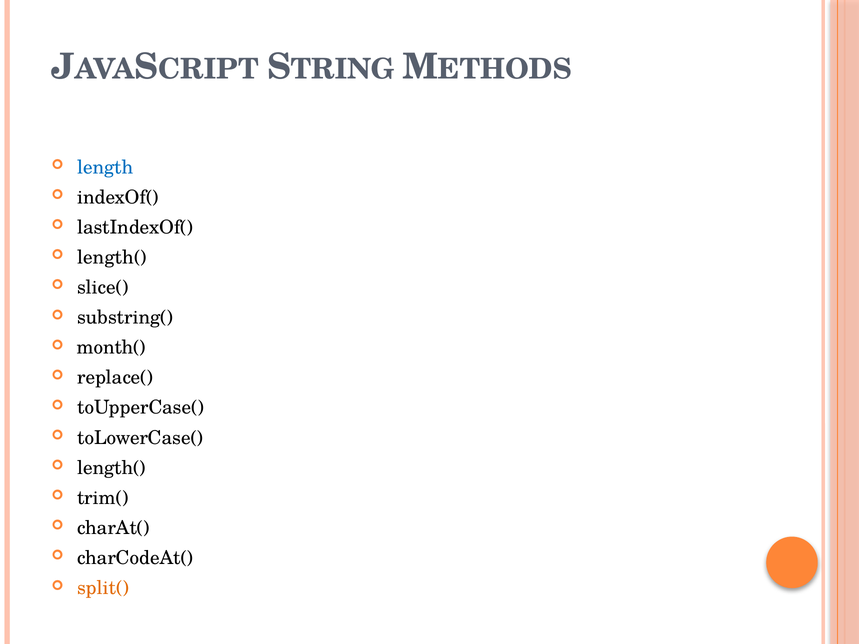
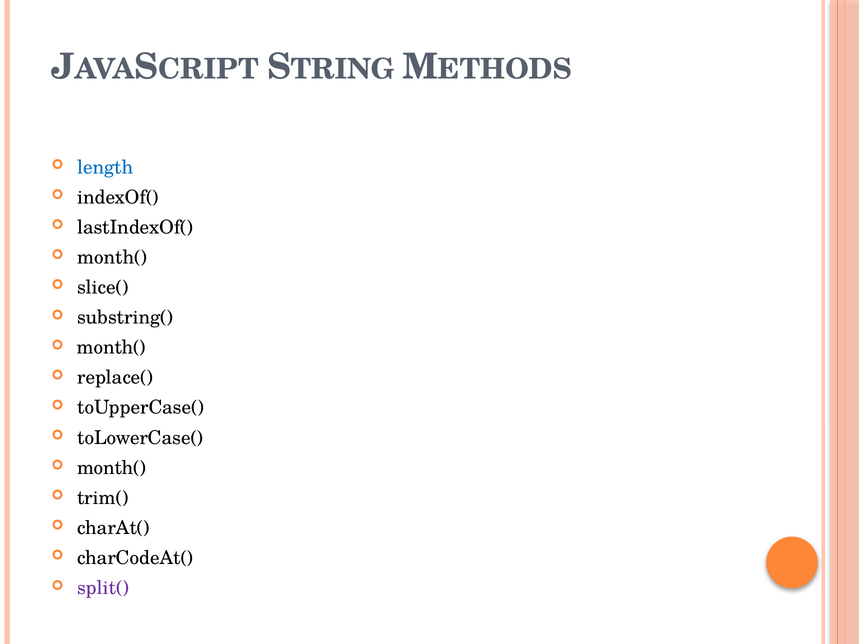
length(: length( -> month( (112, 258)
length(: length( -> month( (112, 468)
split( colour: orange -> purple (103, 588)
